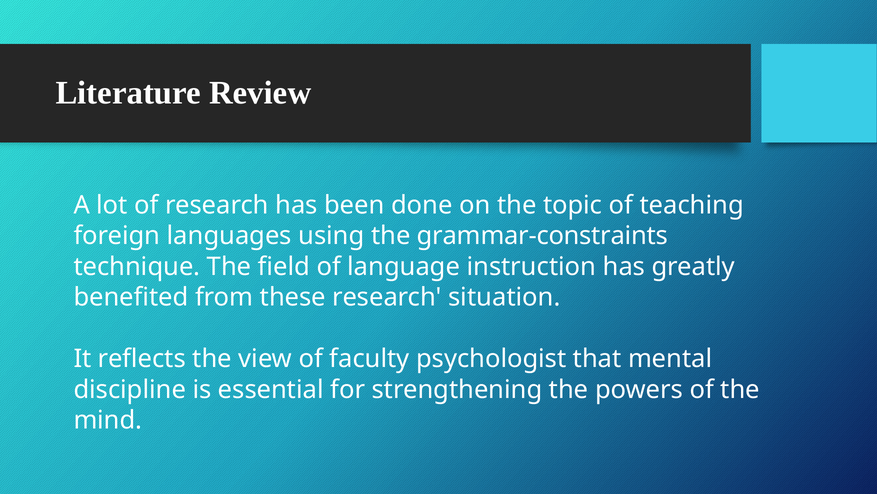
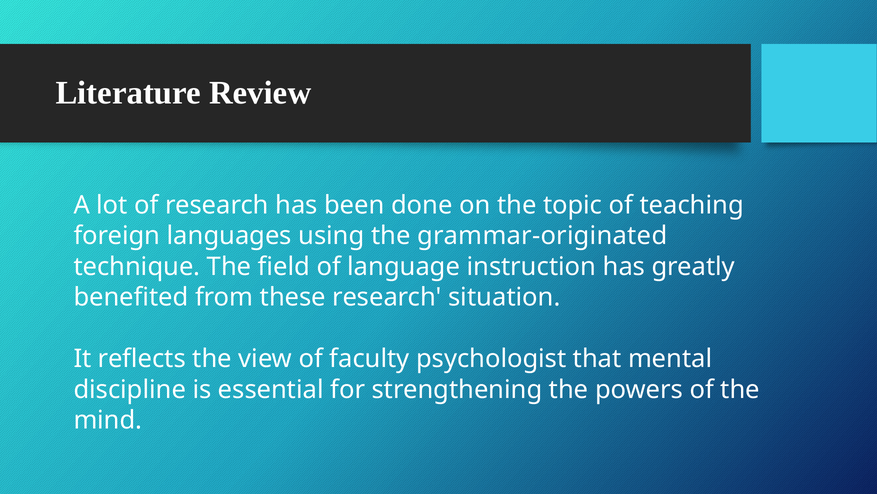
grammar-constraints: grammar-constraints -> grammar-originated (542, 235)
